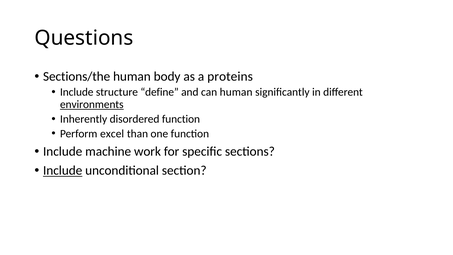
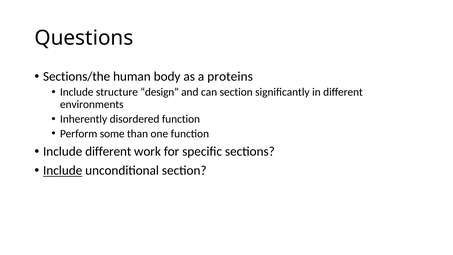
define: define -> design (160, 92)
can human: human -> section (236, 92)
environments underline: present -> none (92, 104)
excel: excel -> some (112, 134)
Include machine: machine -> different (108, 151)
